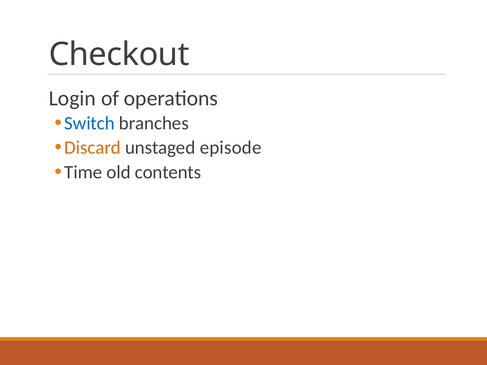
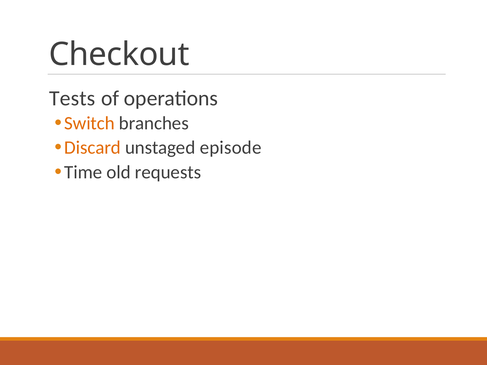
Login: Login -> Tests (72, 99)
Switch colour: blue -> orange (90, 123)
contents: contents -> requests (168, 172)
